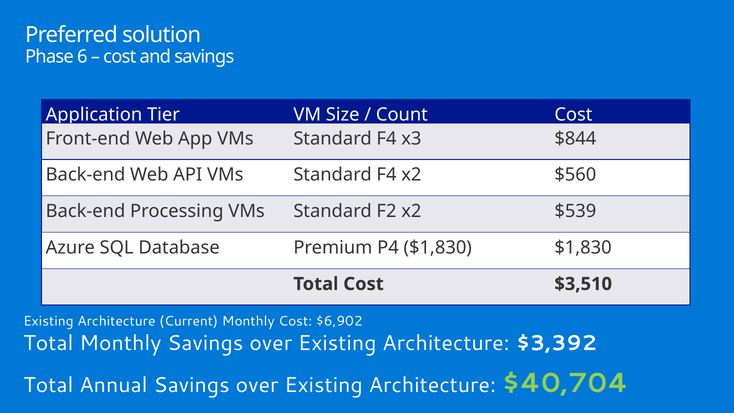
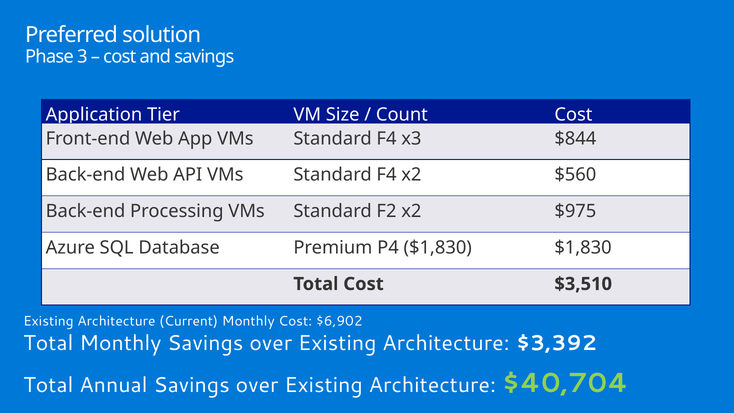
6: 6 -> 3 (82, 57)
$539: $539 -> $975 (575, 211)
